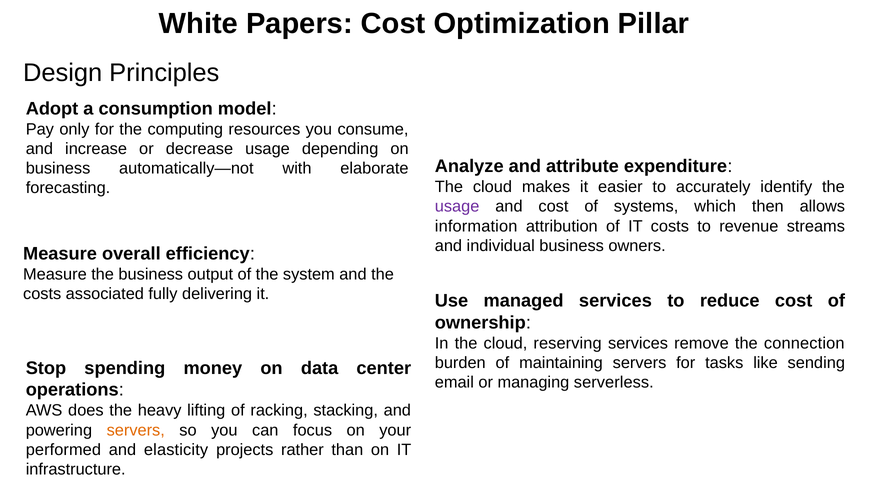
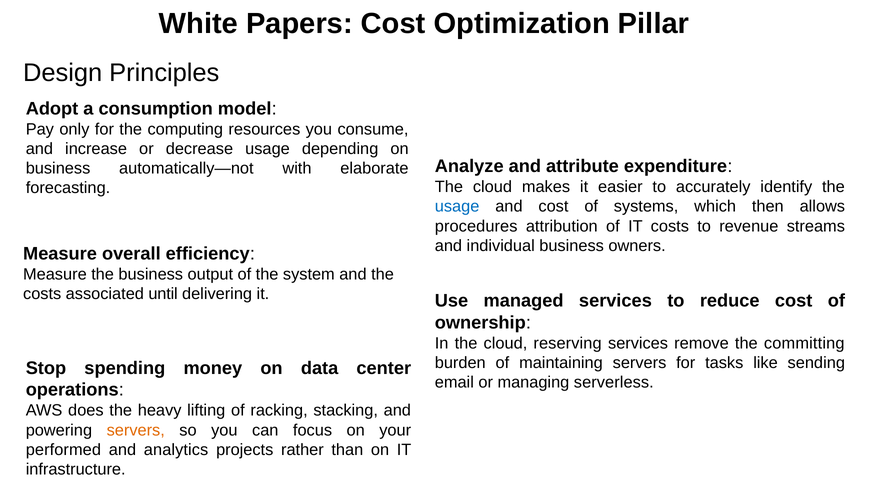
usage colour: purple -> blue (457, 206)
information: information -> procedures (476, 226)
fully: fully -> until (163, 294)
connection: connection -> committing (804, 343)
elasticity: elasticity -> analytics (176, 450)
